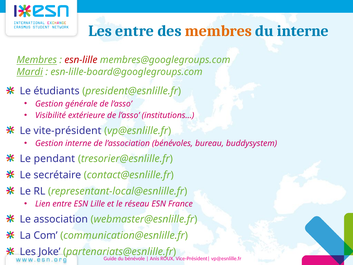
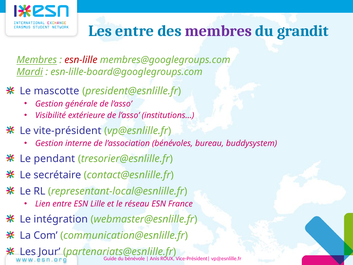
membres colour: orange -> purple (218, 31)
du interne: interne -> grandit (303, 31)
étudiants: étudiants -> mascotte (56, 91)
association: association -> intégration (61, 219)
Joke: Joke -> Jour (49, 252)
